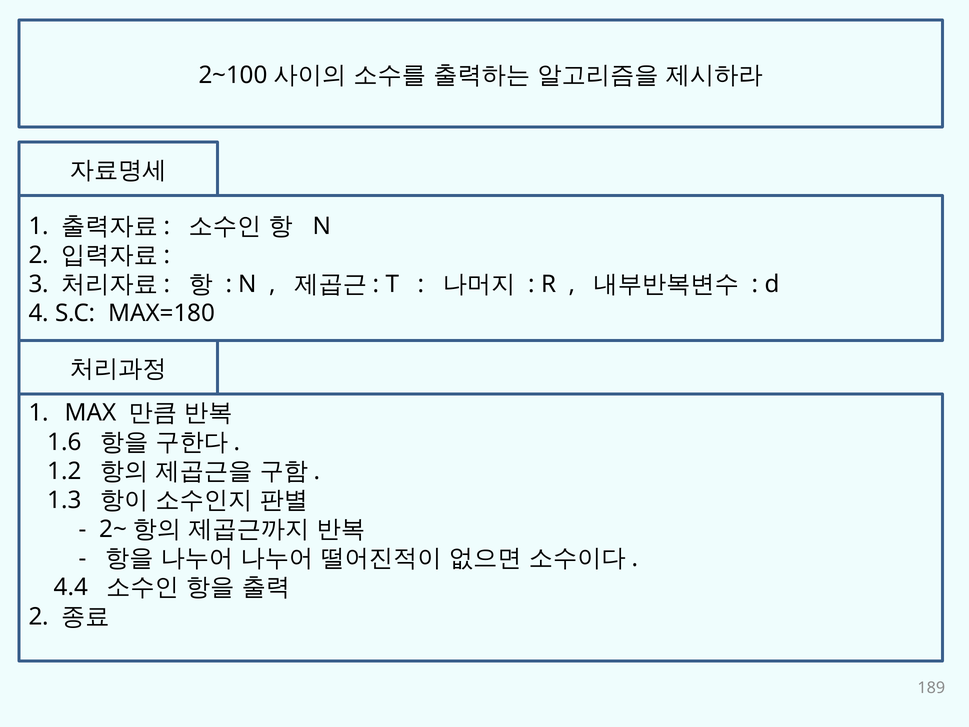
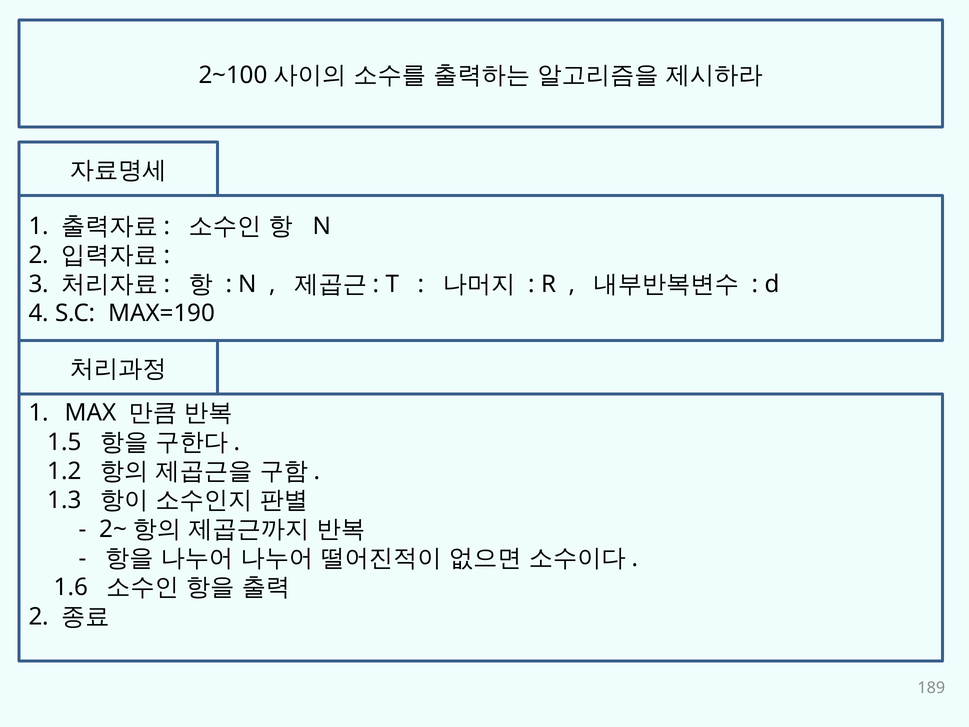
MAX=180: MAX=180 -> MAX=190 (162, 313)
1.6: 1.6 -> 1.5 (65, 442)
4.4: 4.4 -> 1.6 (71, 587)
